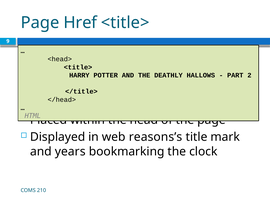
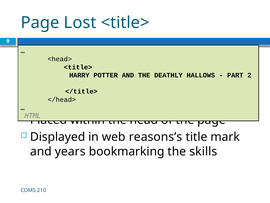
Href: Href -> Lost (80, 23)
clock: clock -> skills (203, 151)
